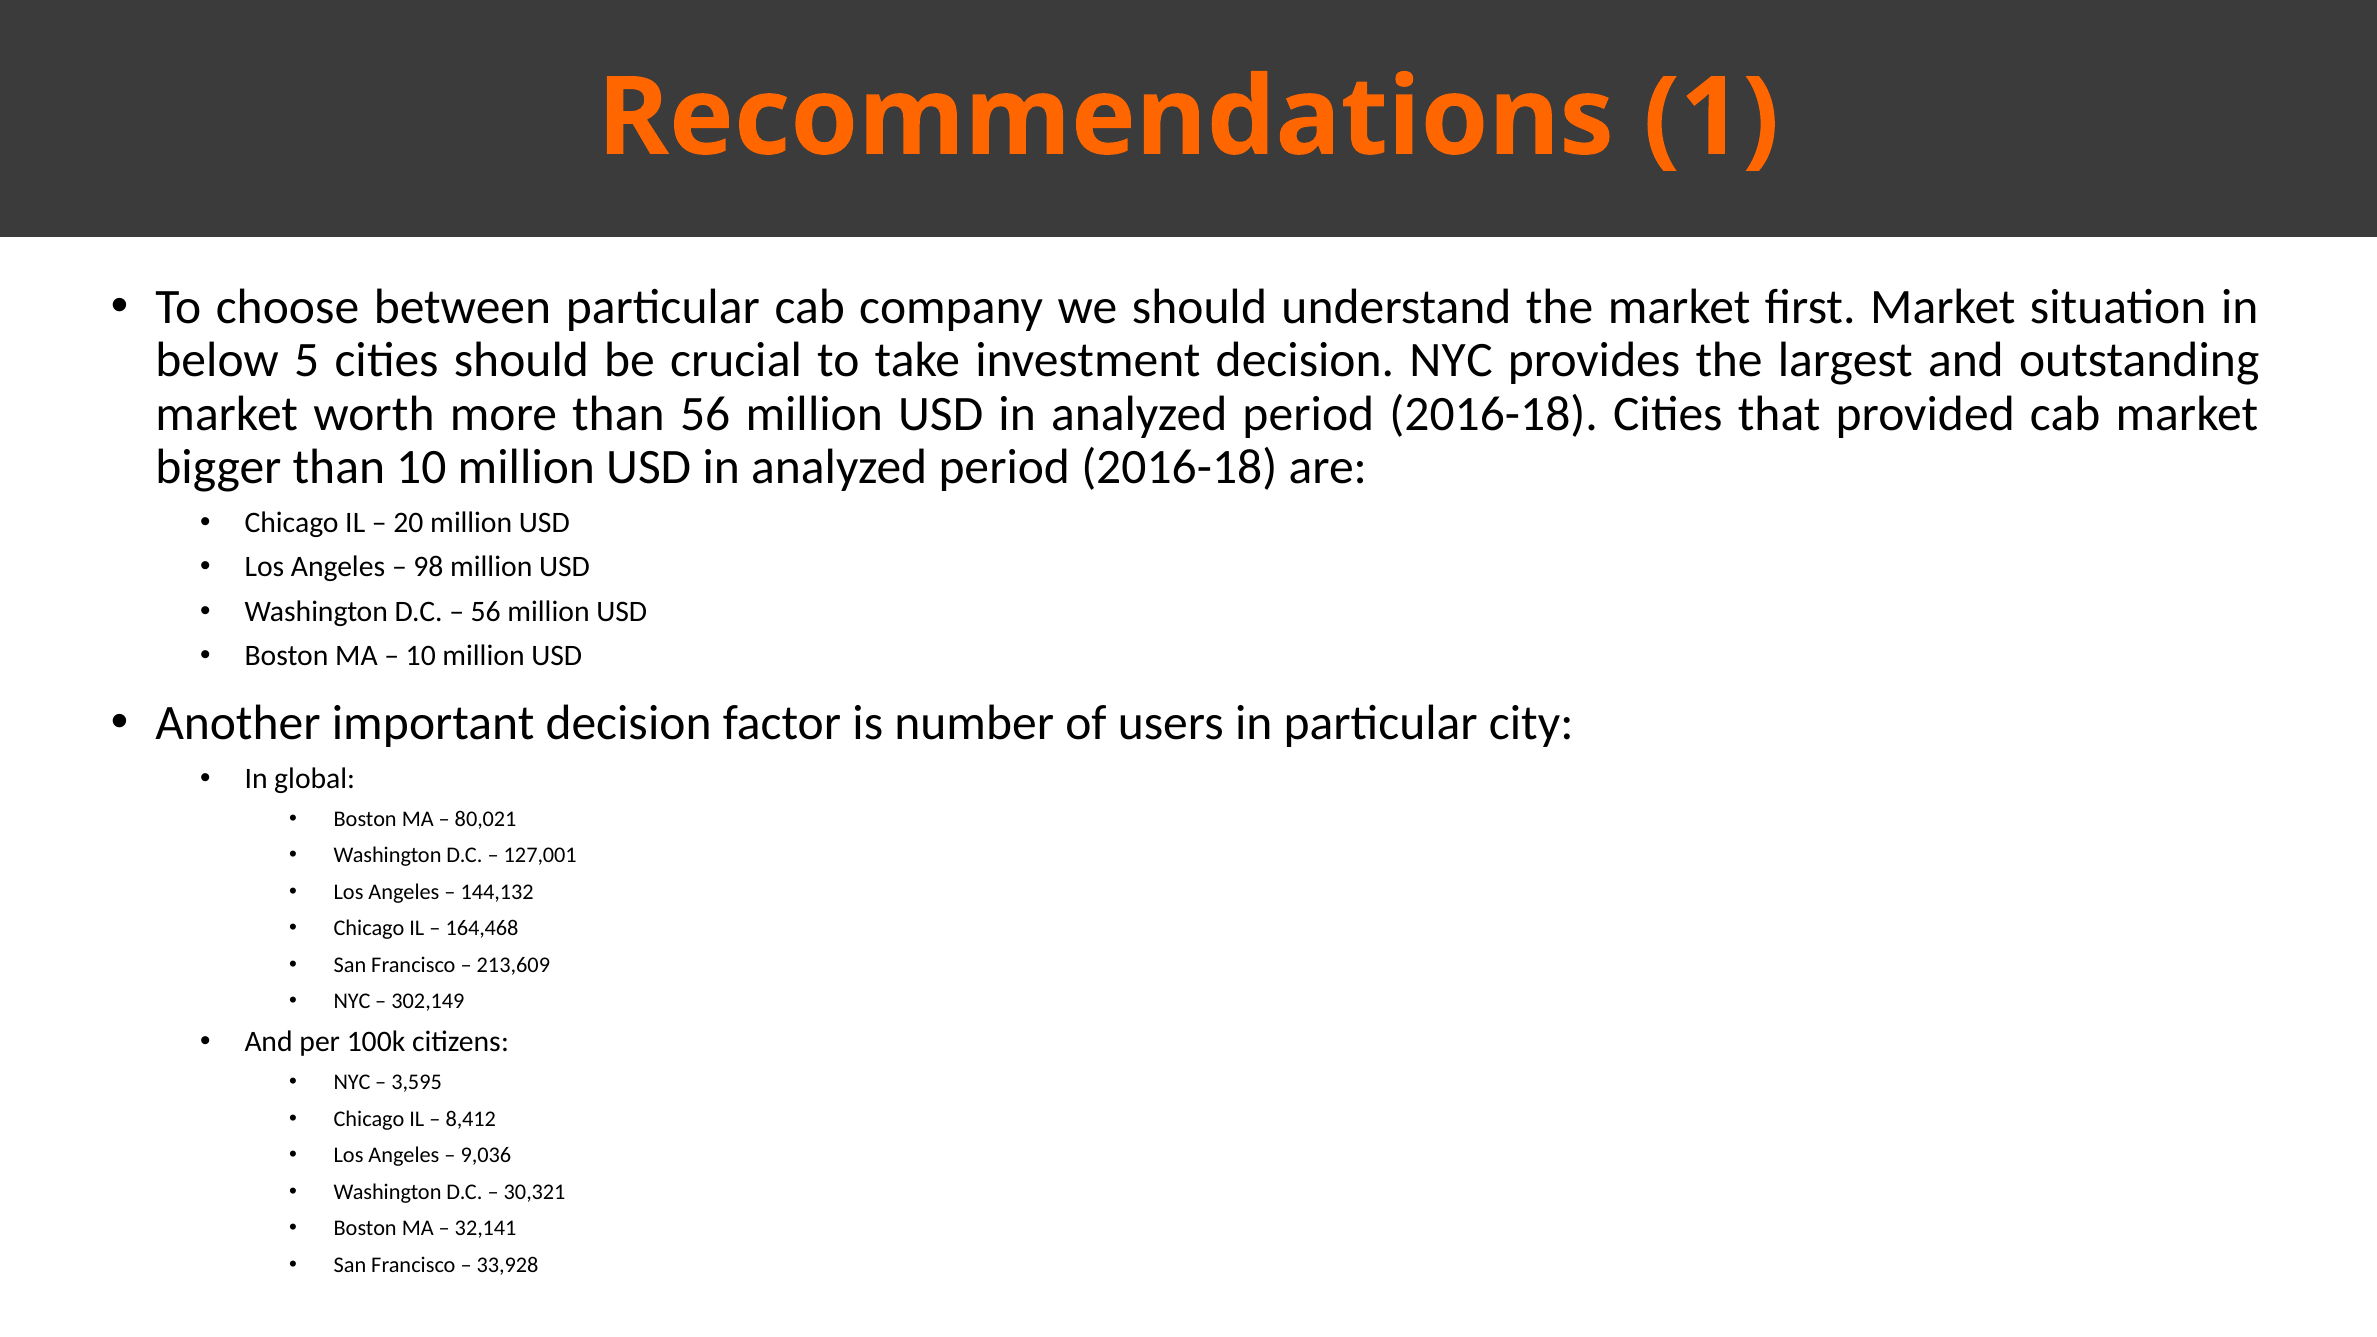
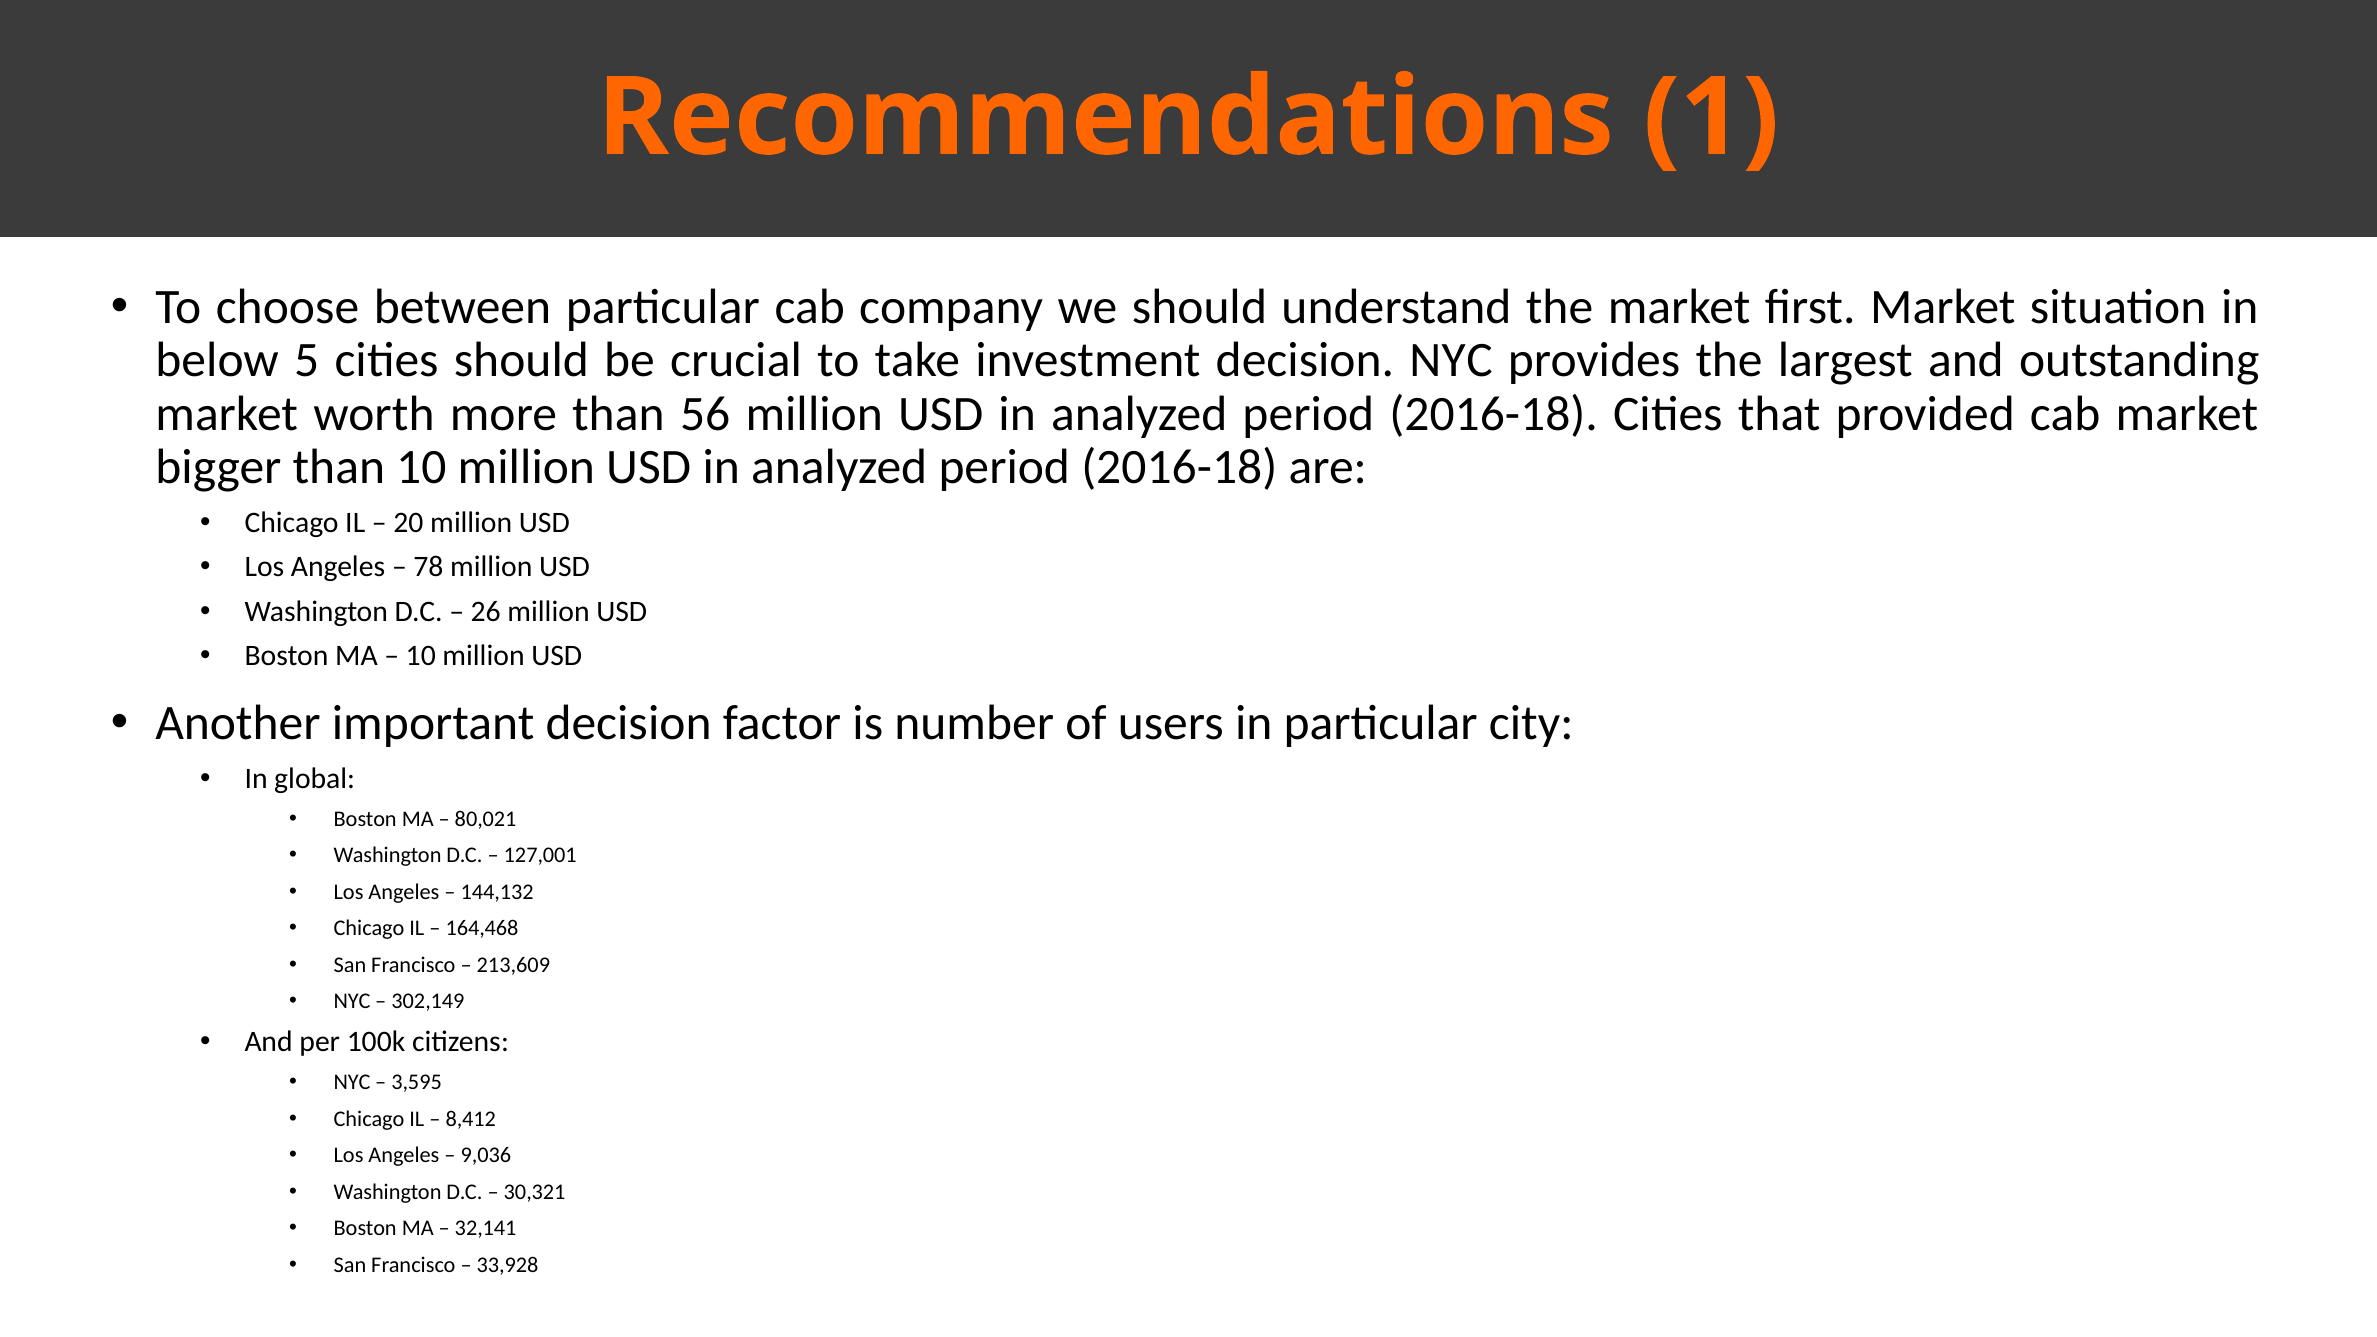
98: 98 -> 78 (428, 567)
56: 56 -> 26 (486, 611)
